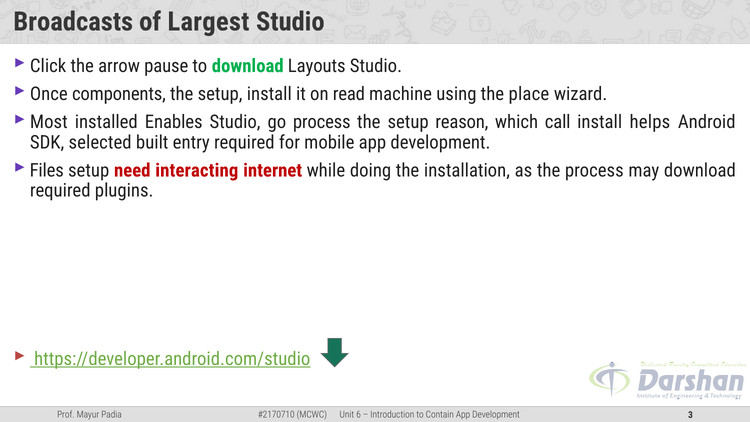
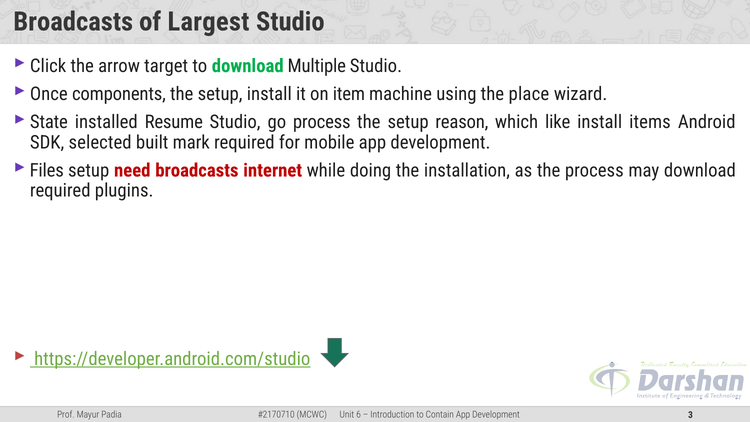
pause: pause -> target (166, 66)
Layouts: Layouts -> Multiple (317, 66)
read: read -> item (349, 94)
Most: Most -> State (49, 122)
Enables: Enables -> Resume (174, 122)
call: call -> like (558, 122)
helps: helps -> items (650, 122)
entry: entry -> mark (191, 142)
need interacting: interacting -> broadcasts (197, 170)
